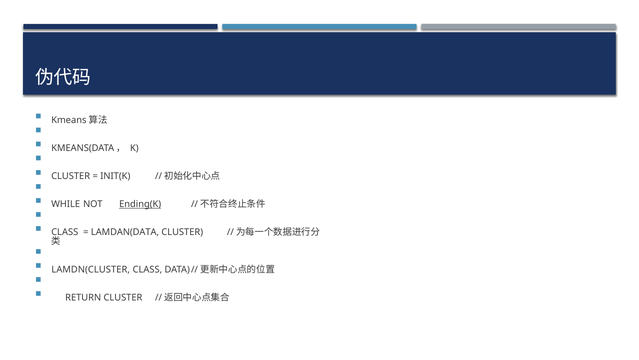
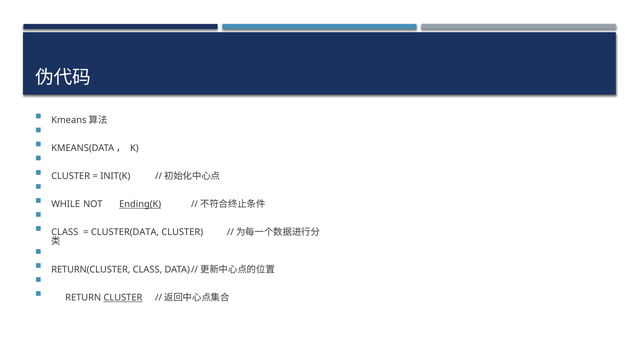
LAMDAN(DATA: LAMDAN(DATA -> CLUSTER(DATA (125, 232)
LAMDN(CLUSTER: LAMDN(CLUSTER -> RETURN(CLUSTER (91, 269)
CLUSTER underline: none -> present (123, 297)
